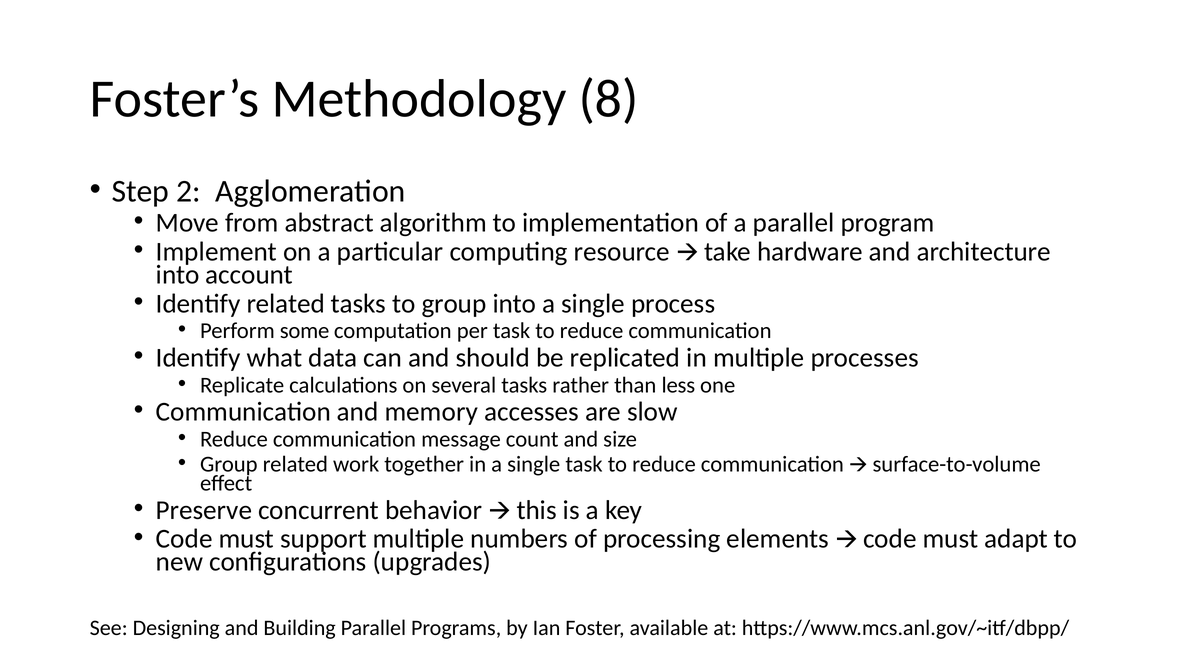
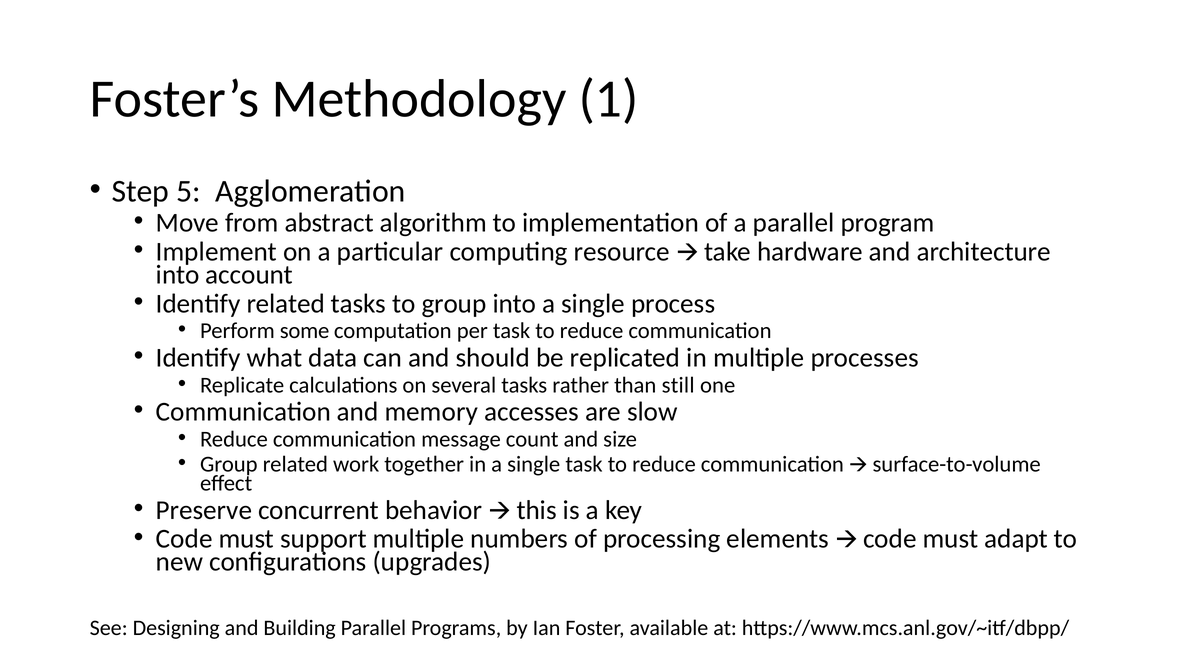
8: 8 -> 1 (609, 99)
2: 2 -> 5 (189, 192)
less: less -> still (678, 385)
